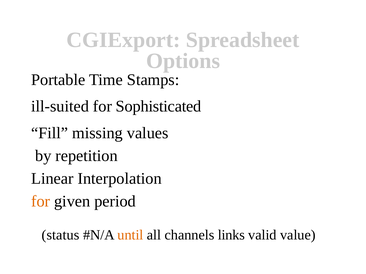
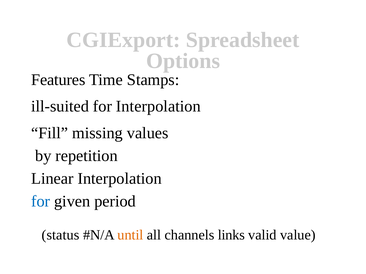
Portable: Portable -> Features (58, 80)
for Sophisticated: Sophisticated -> Interpolation (158, 106)
for colour: orange -> blue (41, 202)
